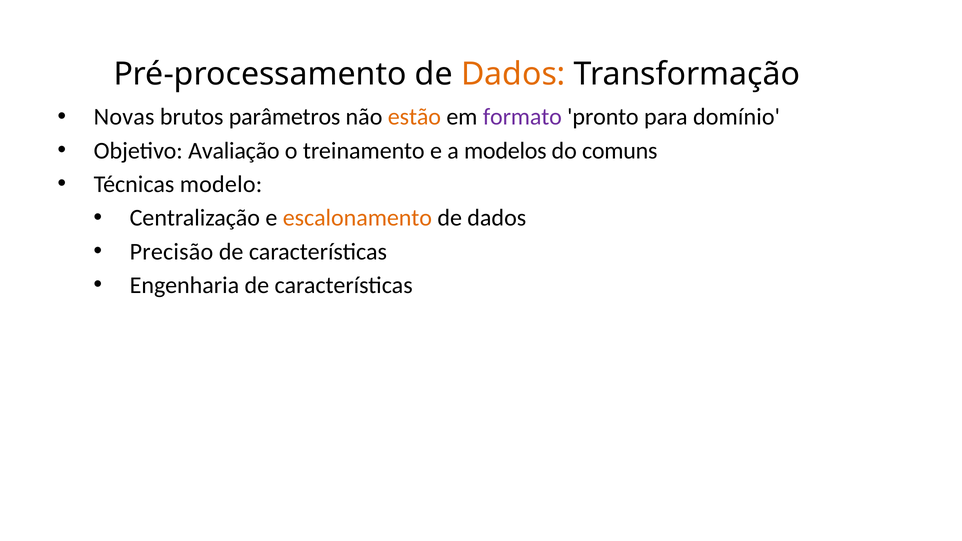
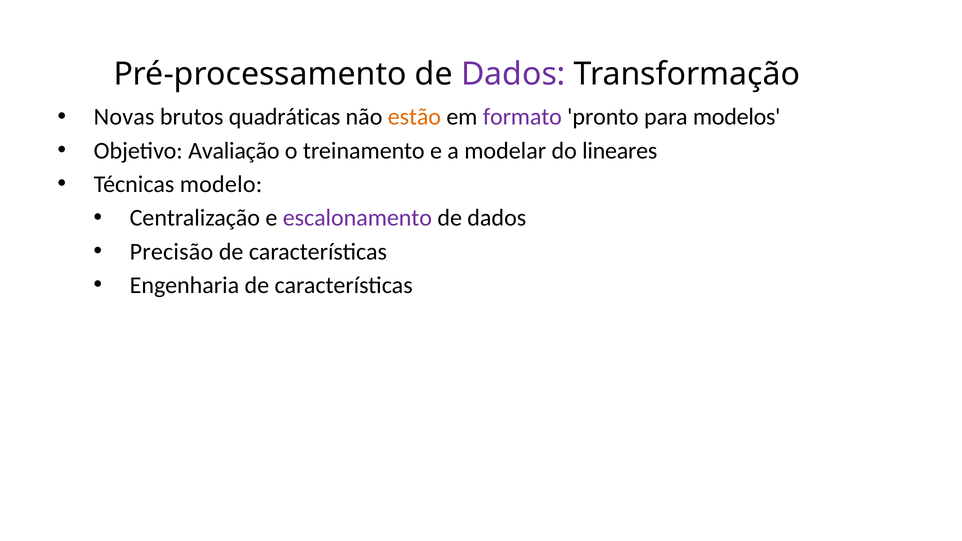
Dados colour: orange -> purple (513, 74)
parâmetros: parâmetros -> quadráticas (285, 117)
domínio: domínio -> modelos (737, 117)
modelos: modelos -> modelar (505, 151)
comuns: comuns -> lineares (620, 151)
escalonamento colour: orange -> purple (357, 218)
